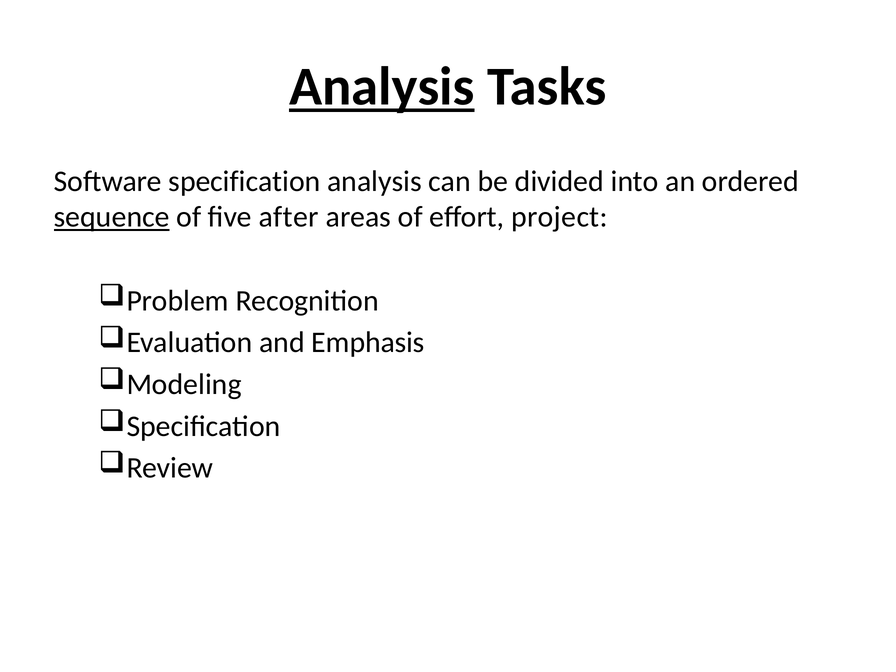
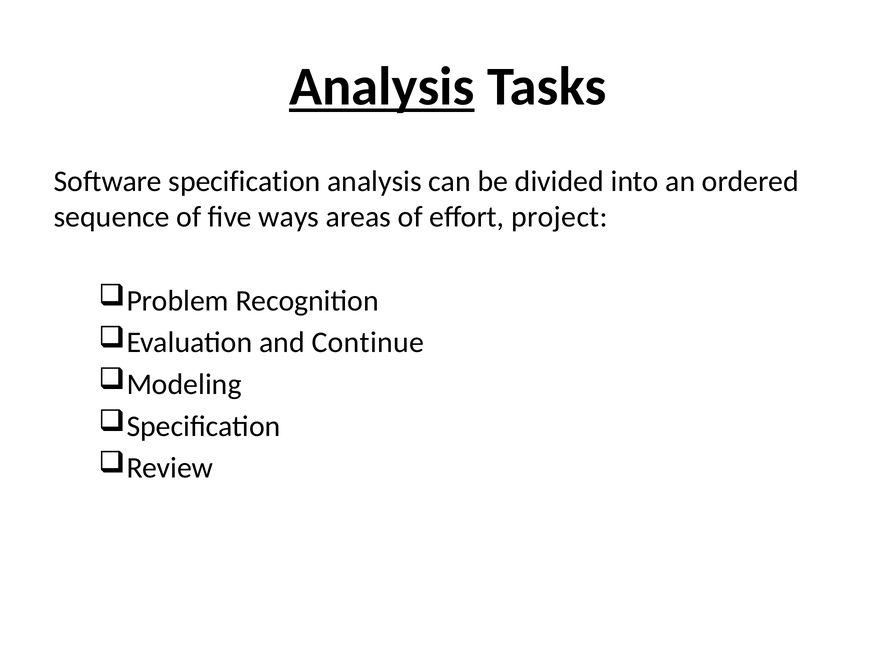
sequence underline: present -> none (112, 217)
after: after -> ways (289, 217)
Emphasis: Emphasis -> Continue (368, 343)
